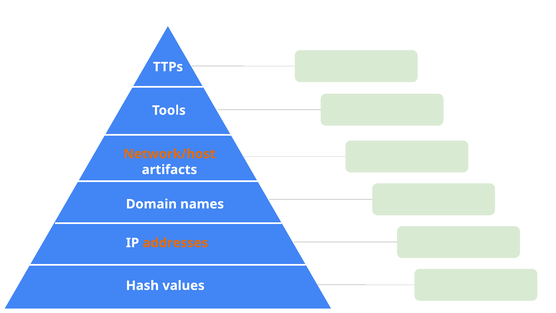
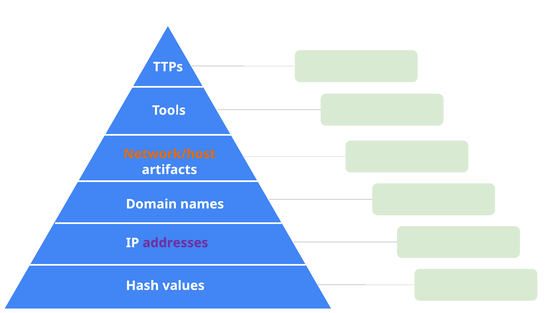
addresses colour: orange -> purple (175, 243)
